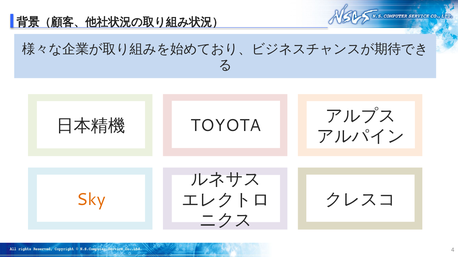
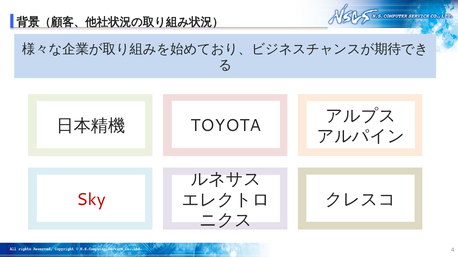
Sky colour: orange -> red (91, 200)
